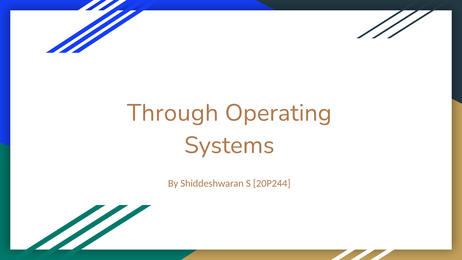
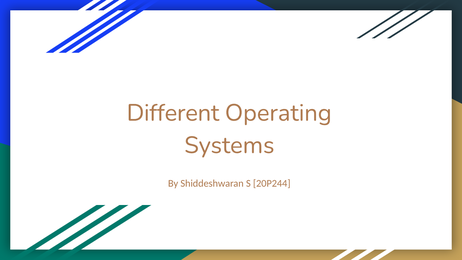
Through: Through -> Different (173, 113)
